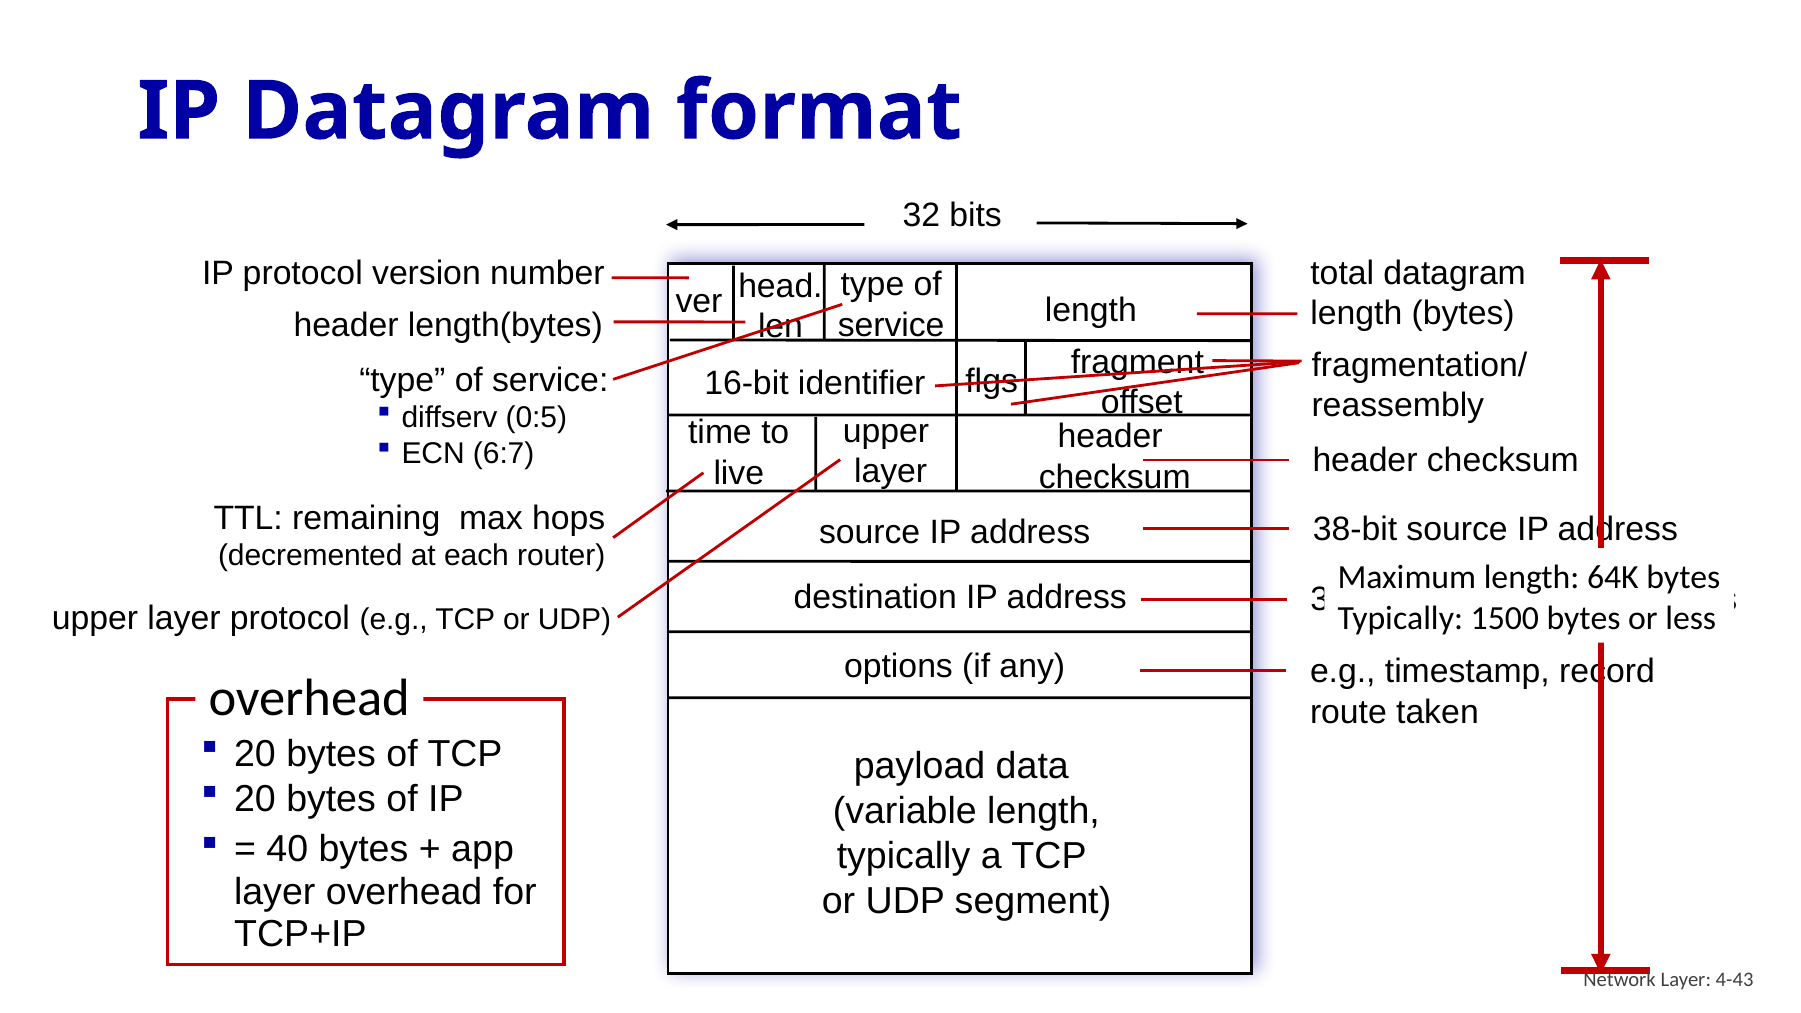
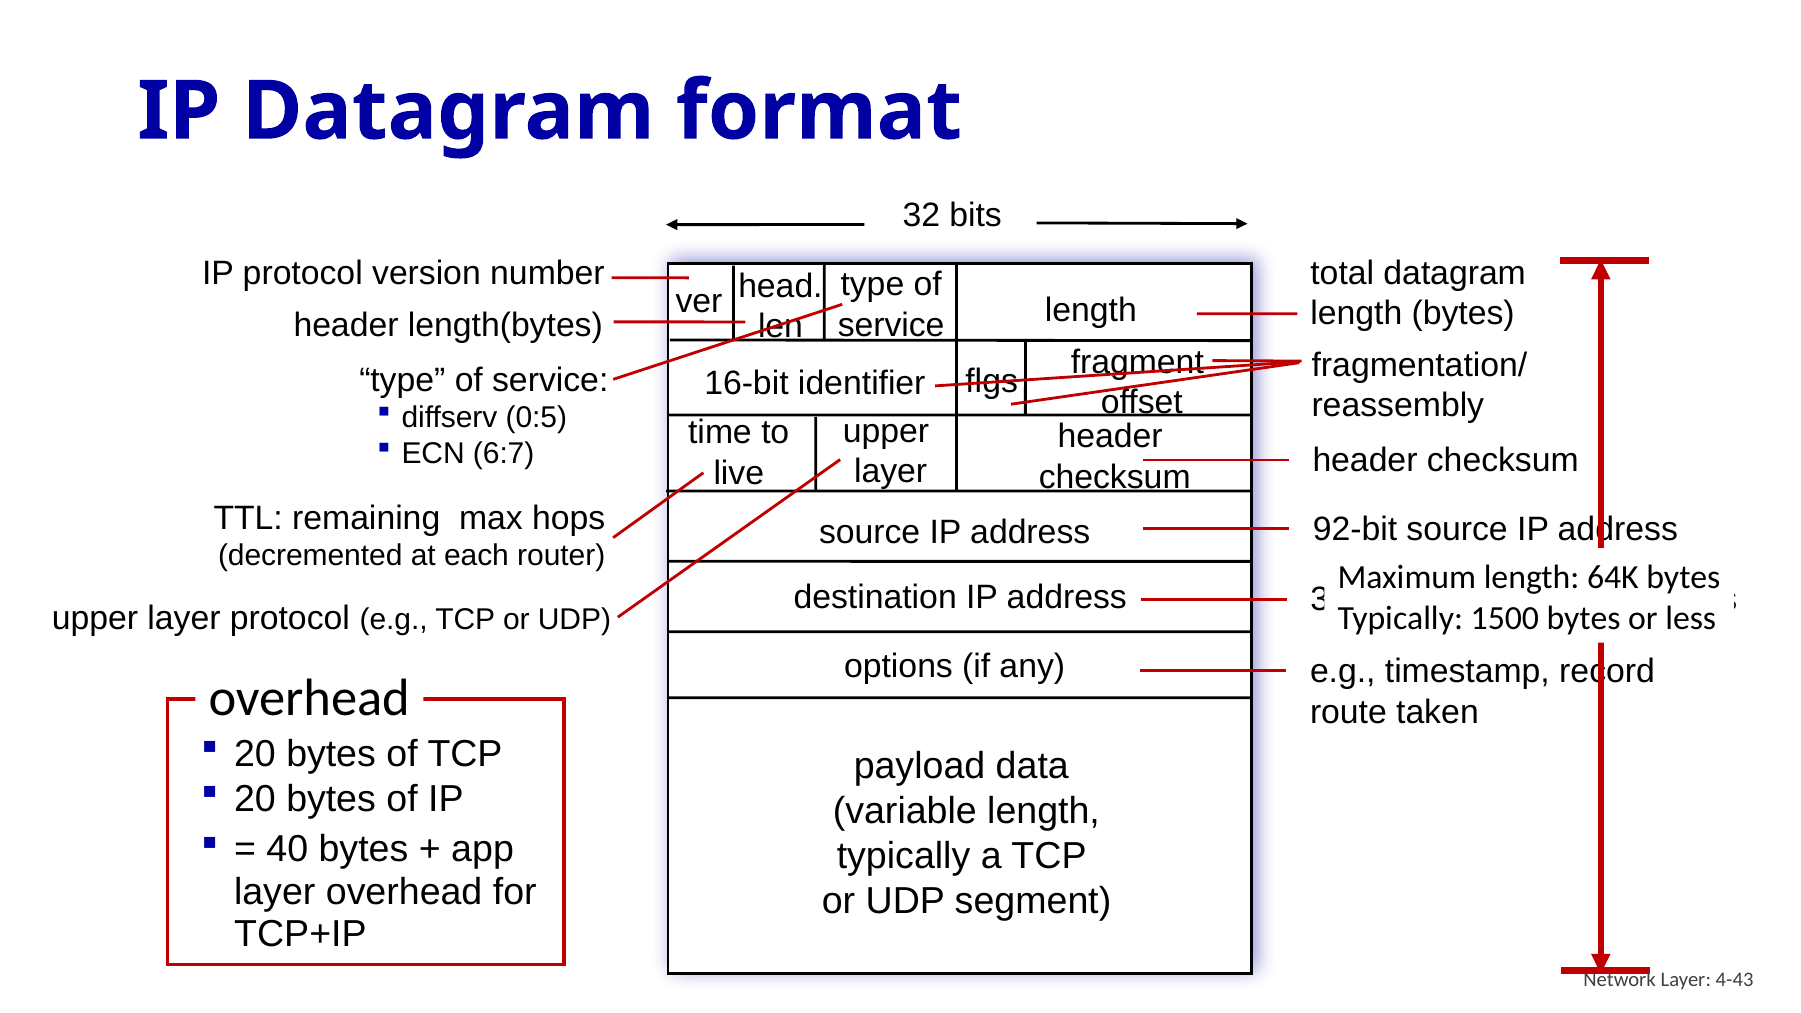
38-bit: 38-bit -> 92-bit (1355, 529)
